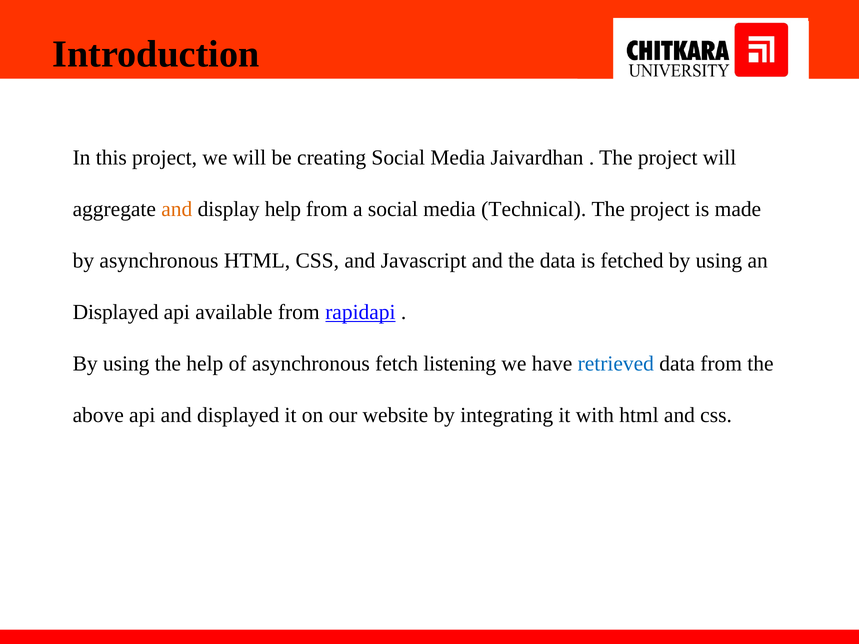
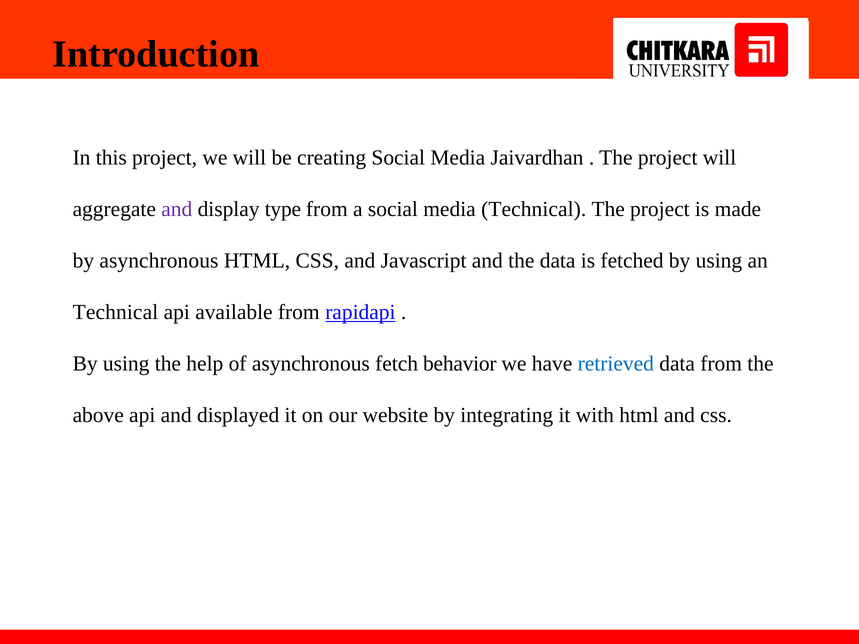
and colour: orange -> purple (177, 209)
display help: help -> type (283, 209)
Displayed: Displayed -> Technical (115, 312)
listening: listening -> behavior (460, 364)
